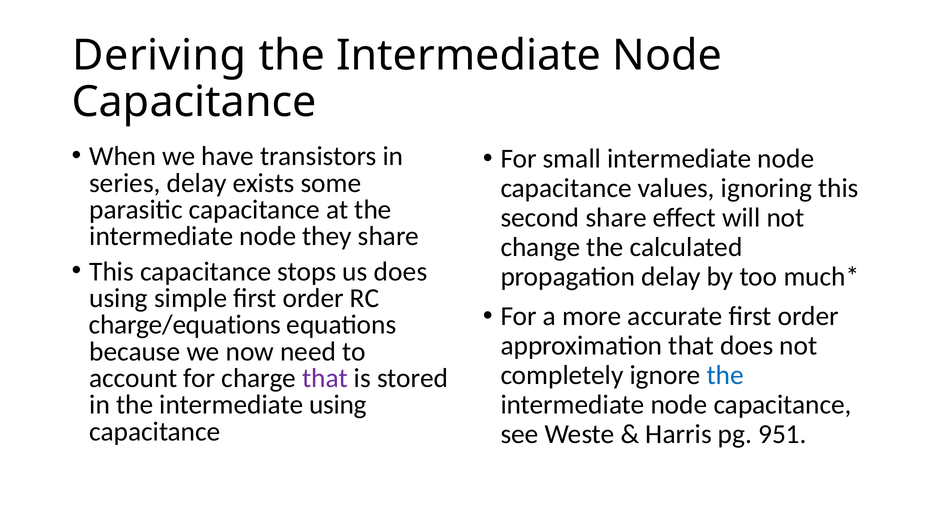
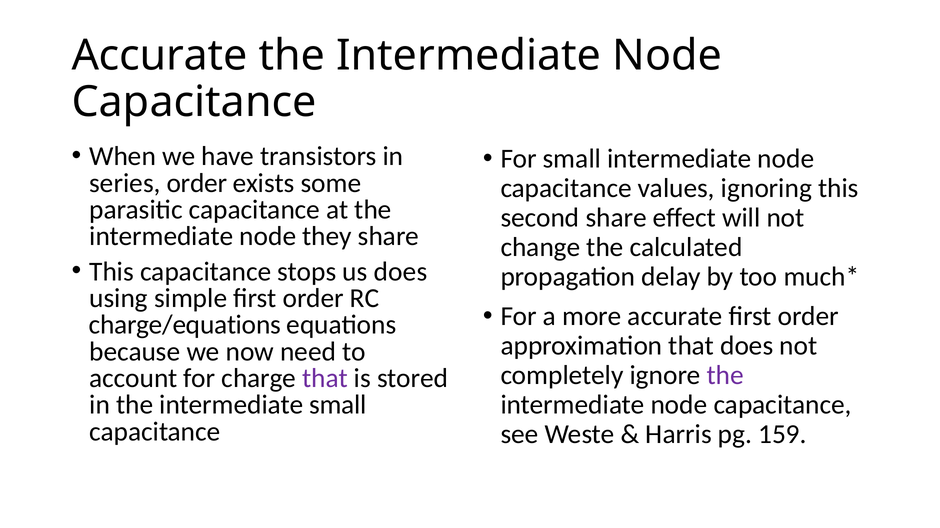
Deriving: Deriving -> Accurate (160, 56)
series delay: delay -> order (197, 183)
the colour: blue -> purple (725, 376)
intermediate using: using -> small (338, 405)
951: 951 -> 159 (782, 435)
